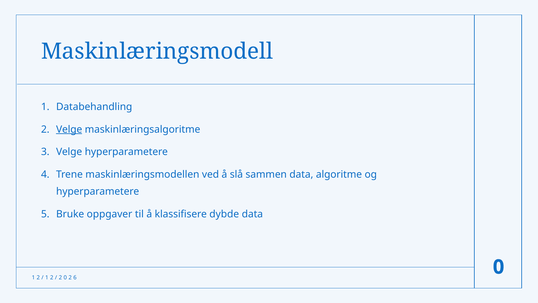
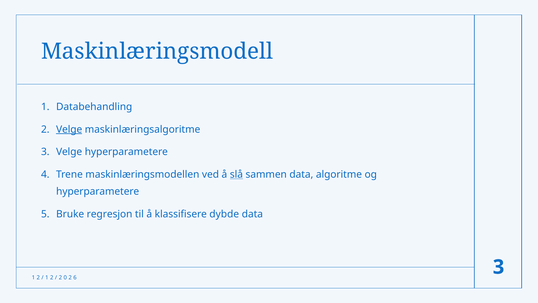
slå underline: none -> present (236, 174)
oppgaver: oppgaver -> regresjon (110, 214)
0: 0 -> 3 (499, 267)
